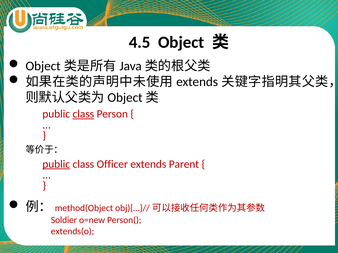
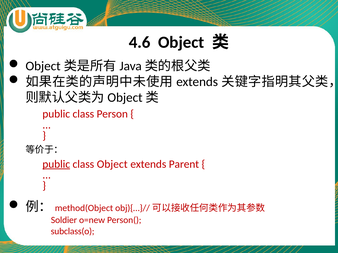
4.5: 4.5 -> 4.6 (140, 42)
class underline: present -> none (83, 114)
class Officer: Officer -> Object (112, 164)
extends(o: extends(o -> subclass(o (73, 232)
